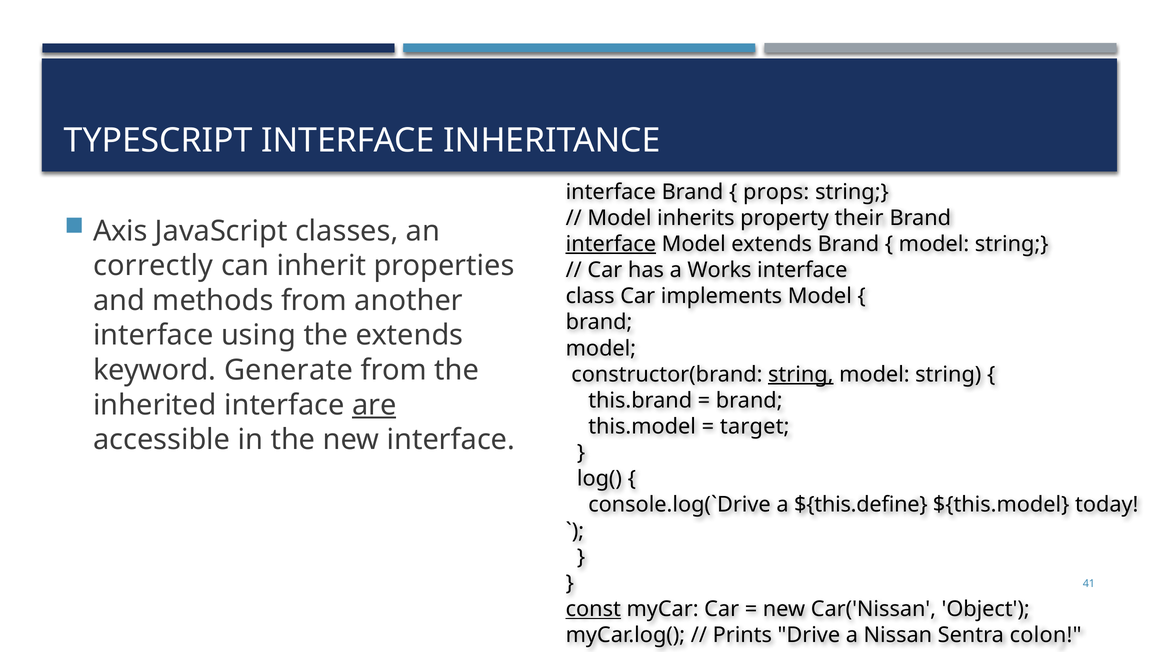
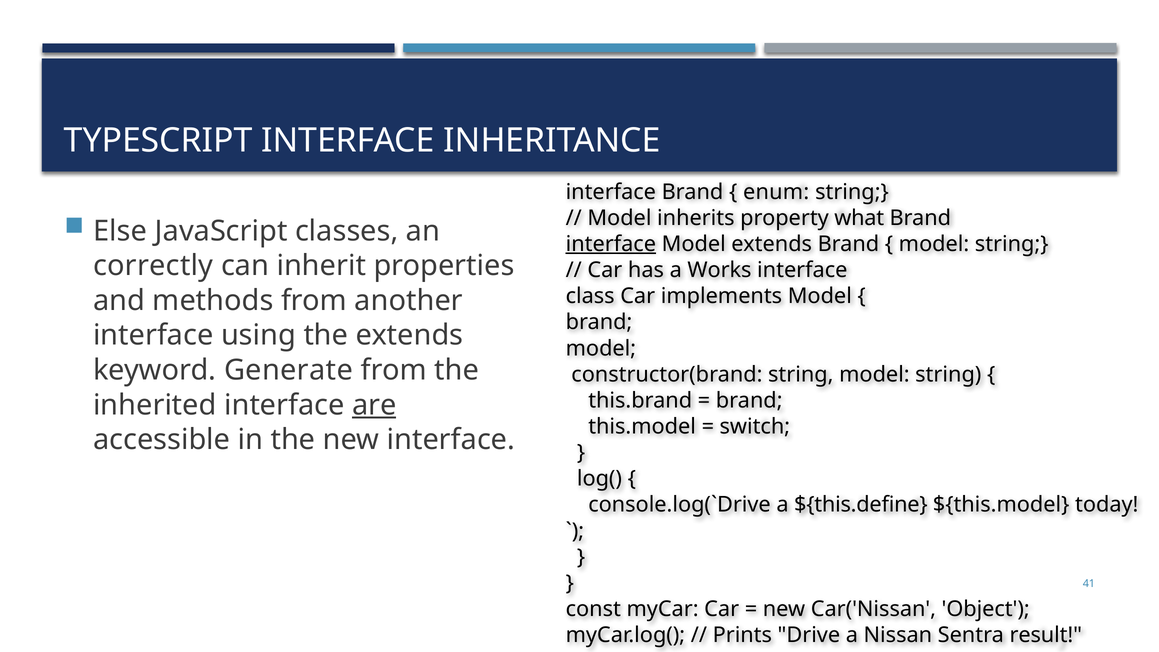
props: props -> enum (776, 192)
their: their -> what (859, 218)
Axis: Axis -> Else (120, 231)
string underline: present -> none (801, 374)
target: target -> switch (755, 427)
const underline: present -> none (593, 609)
colon: colon -> result (1046, 635)
